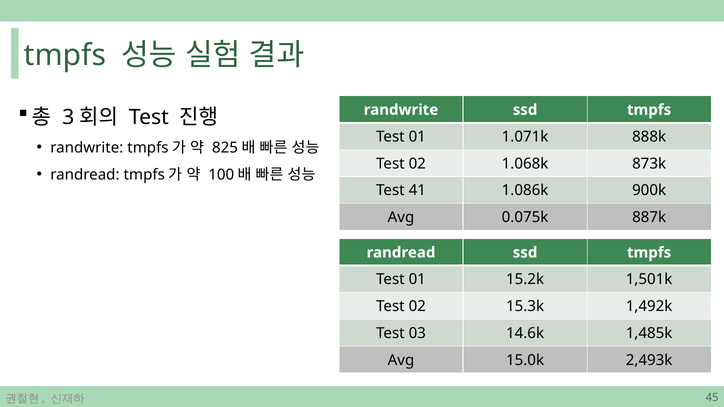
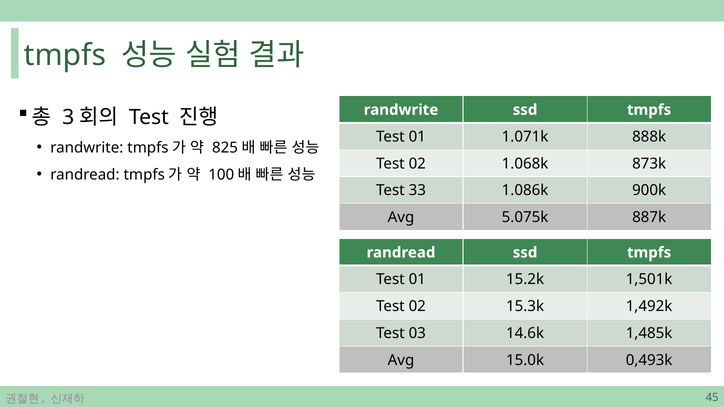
41: 41 -> 33 (417, 191)
0.075k: 0.075k -> 5.075k (525, 217)
2,493k: 2,493k -> 0,493k (649, 360)
